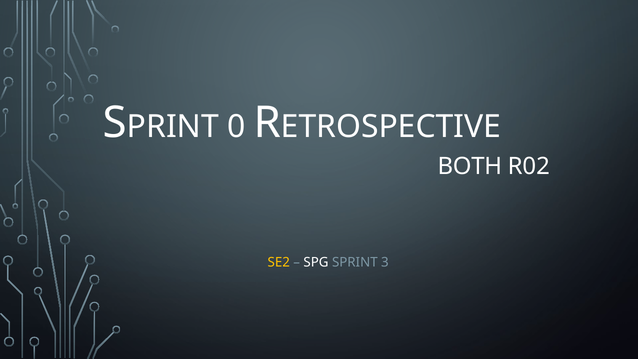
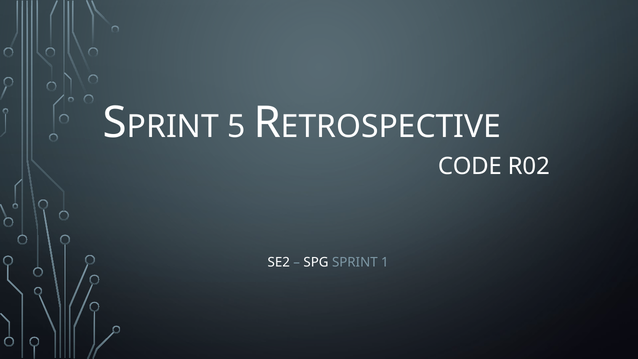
0: 0 -> 5 (236, 127)
BOTH: BOTH -> CODE (470, 166)
SE2 colour: yellow -> white (279, 262)
3: 3 -> 1 (385, 262)
